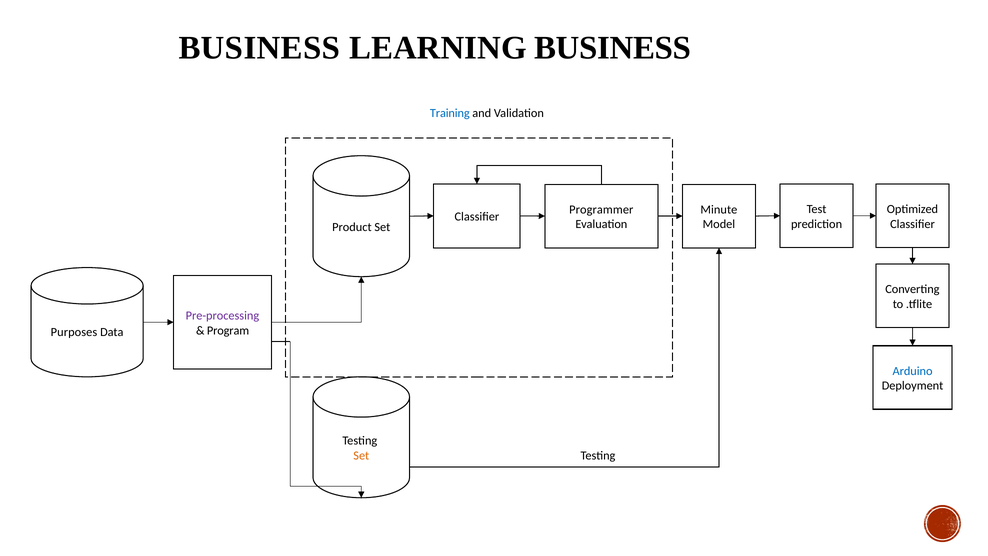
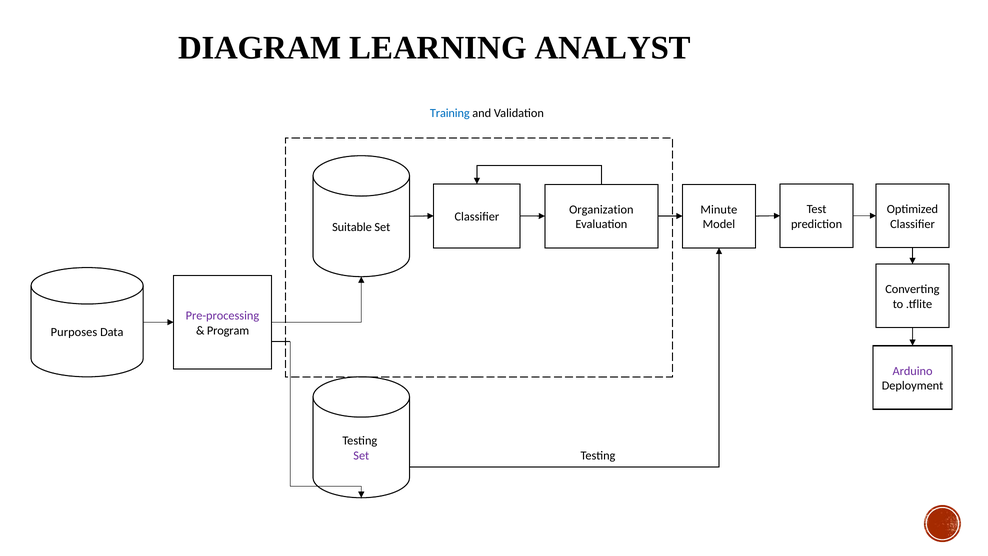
BUSINESS: BUSINESS -> DIAGRAM (260, 48)
LEARNING BUSINESS: BUSINESS -> ANALYST (613, 48)
Programmer: Programmer -> Organization (601, 209)
Product: Product -> Suitable (352, 227)
Arduino colour: blue -> purple (913, 371)
Set colour: orange -> purple (361, 455)
